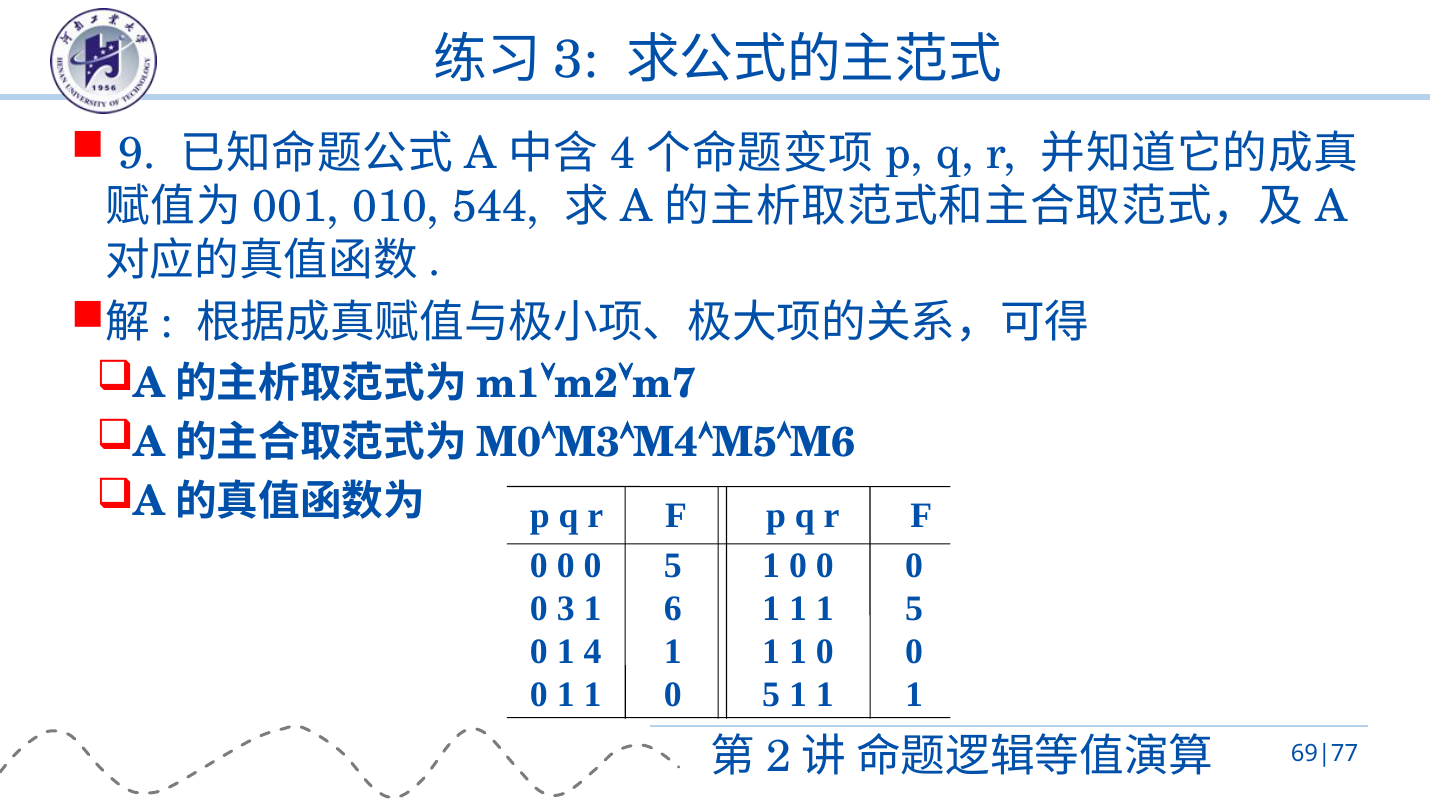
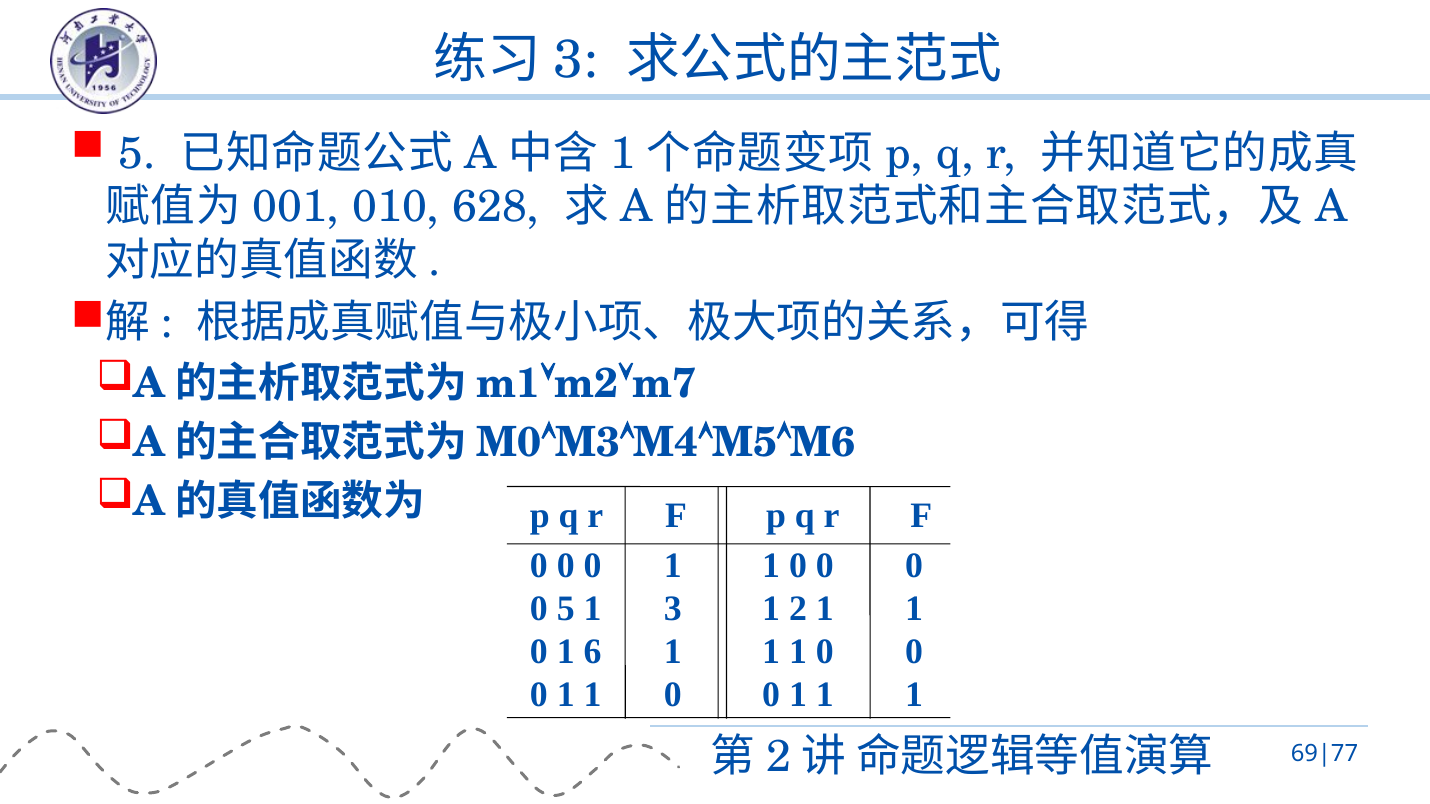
9: 9 -> 5 (137, 154)
4: 4 -> 1 (623, 154)
544: 544 -> 628 (496, 207)
5: 5 -> 1 (673, 566)
0 3: 3 -> 5 (566, 609)
6: 6 -> 3 (673, 609)
1: 1 -> 2 (798, 609)
5: 5 -> 1 (914, 609)
1 4: 4 -> 6 (593, 652)
5: 5 -> 0 (771, 695)
